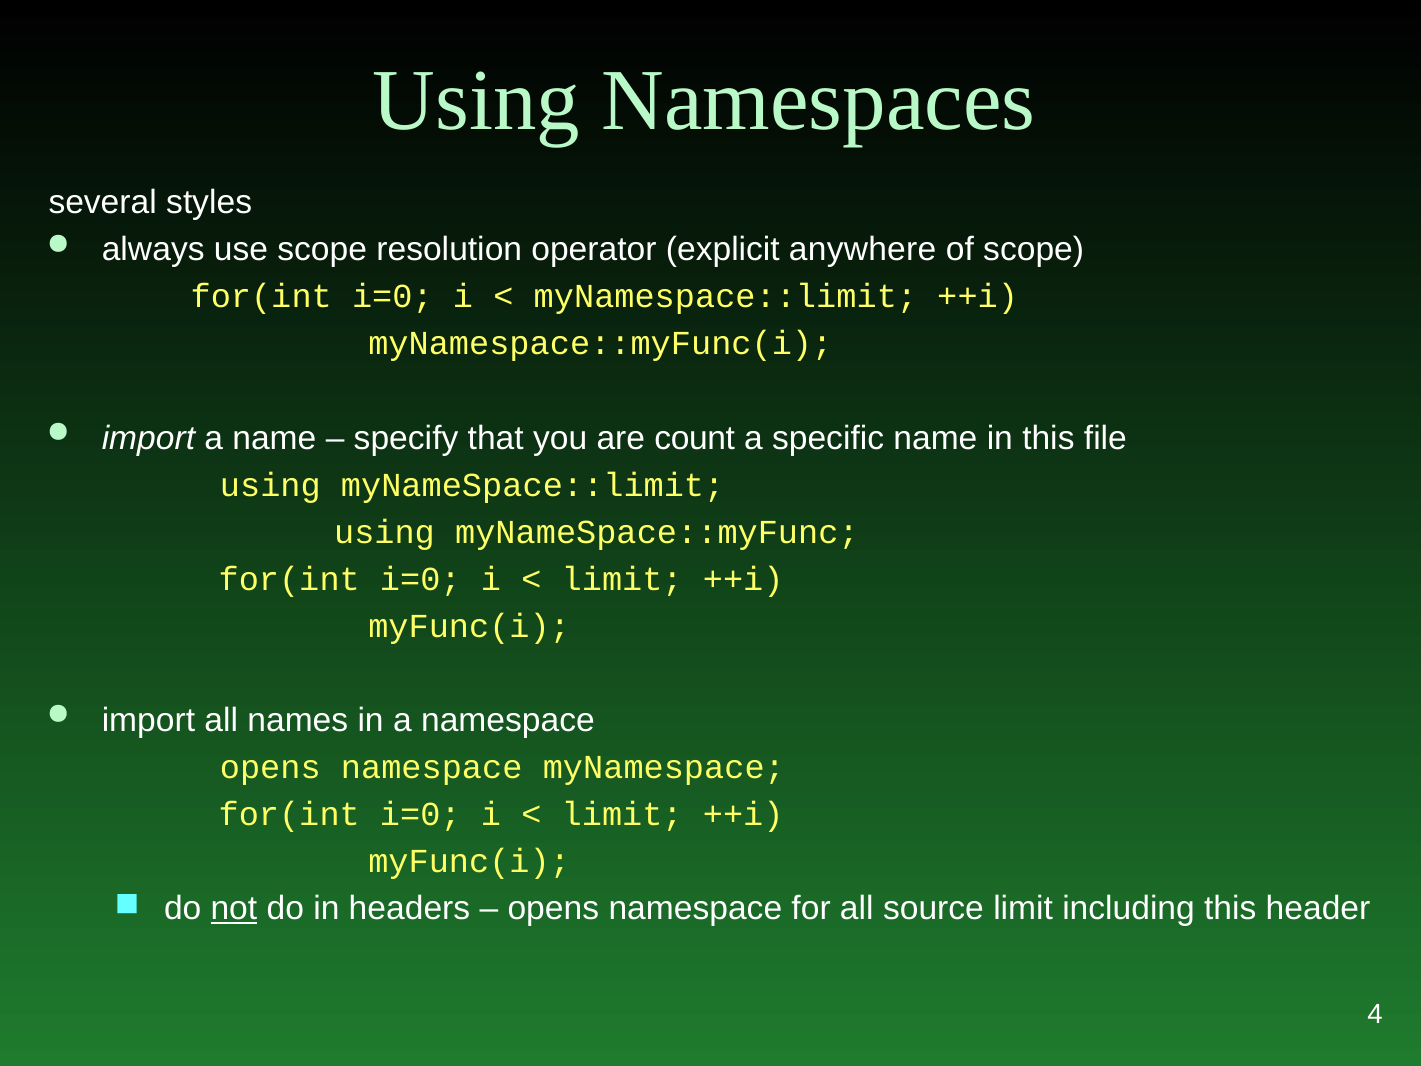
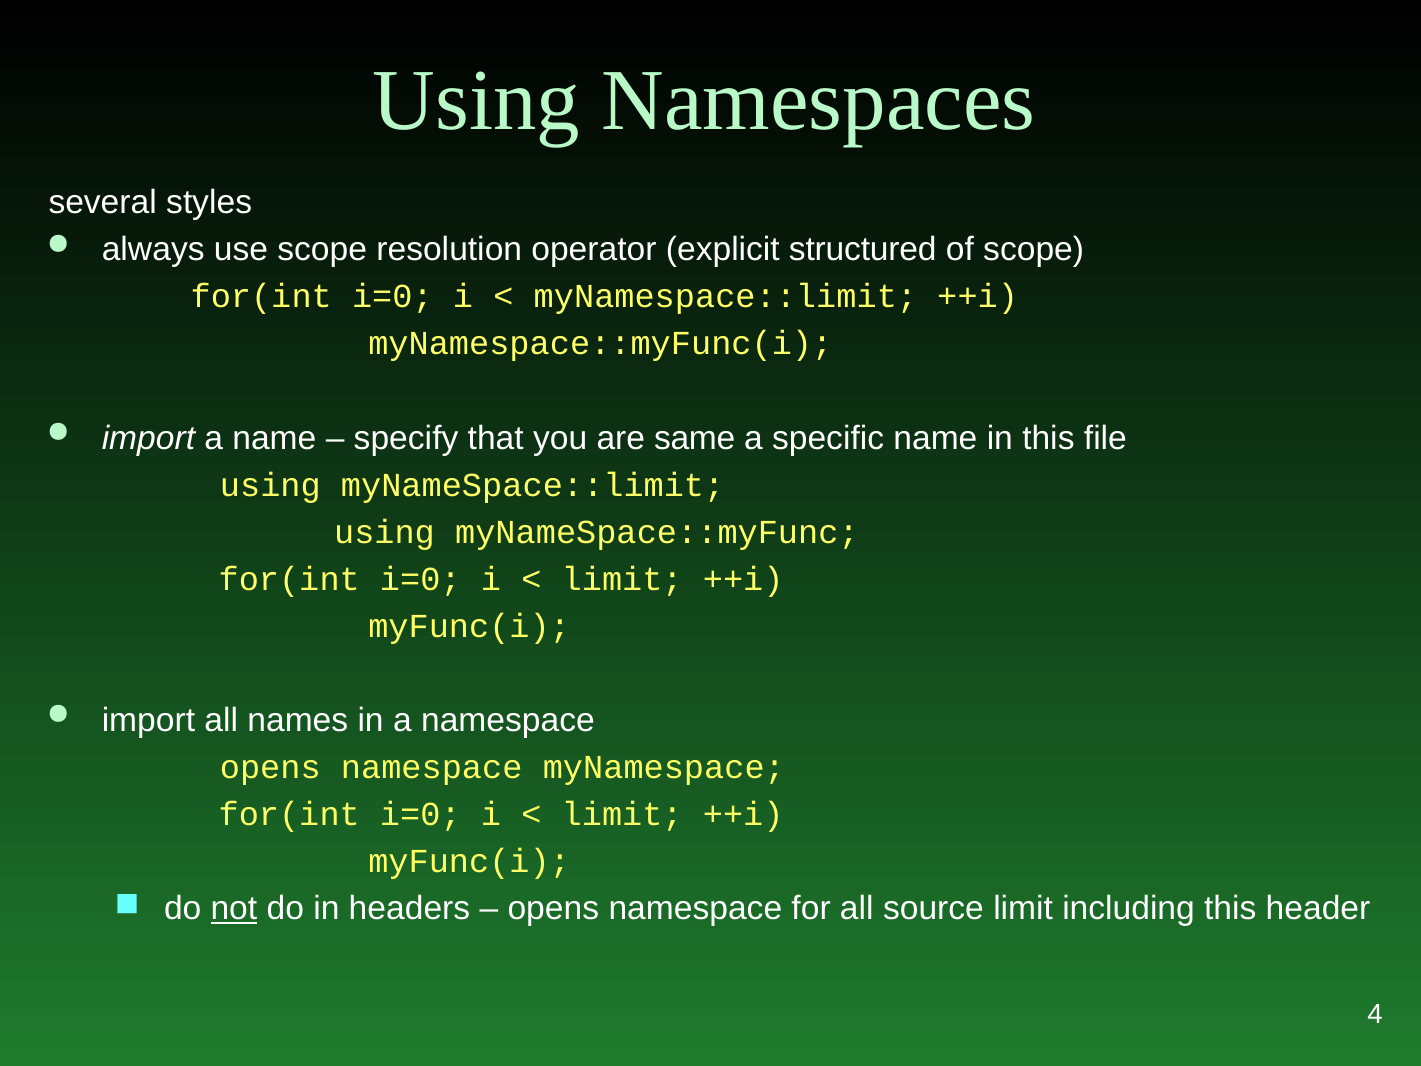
anywhere: anywhere -> structured (863, 250)
count: count -> same (695, 438)
